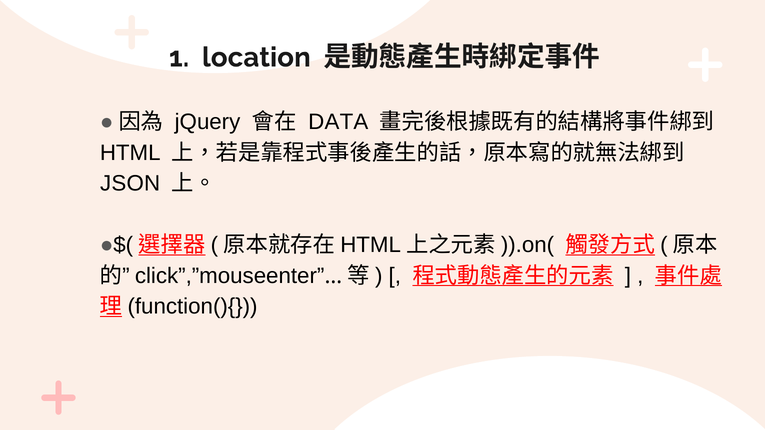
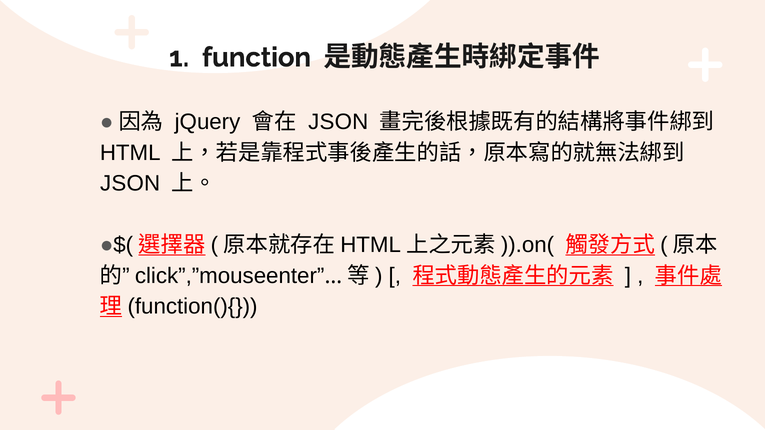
location: location -> function (257, 57)
DATA: DATA -> JSON (338, 122)
